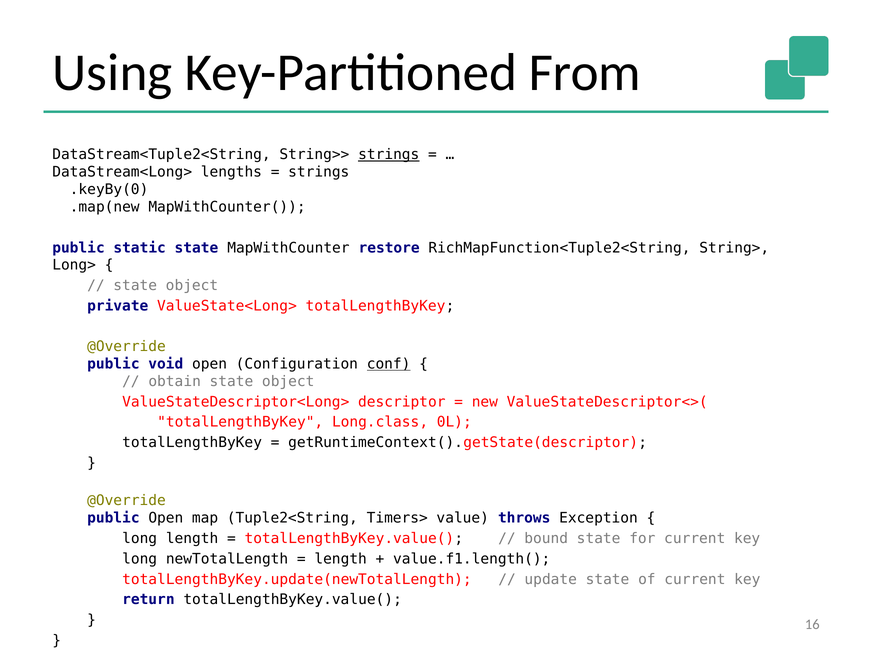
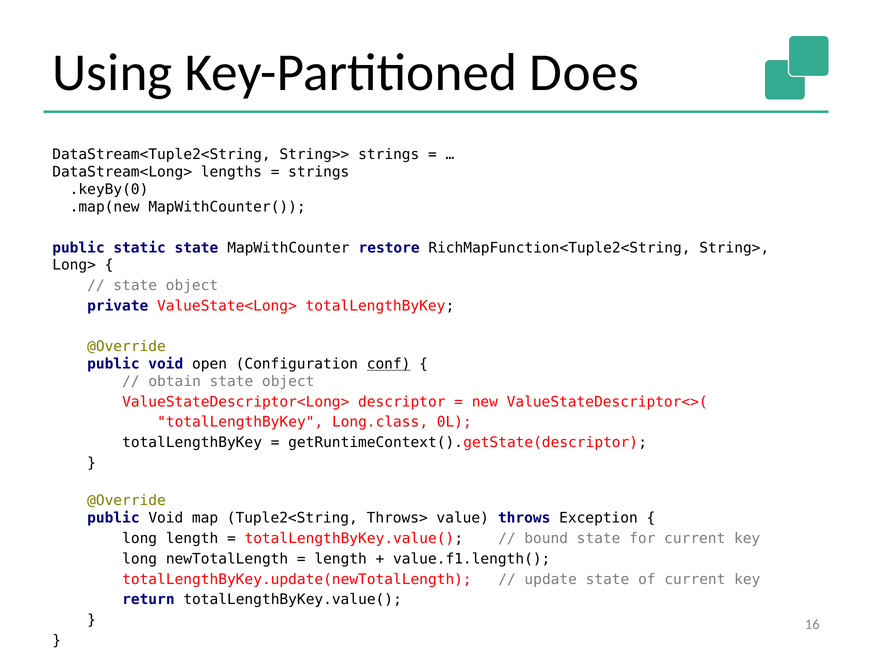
From: From -> Does (584, 73)
strings underline: present -> none (389, 155)
Open: Open -> Void (166, 518)
Timers>: Timers> -> Throws> (397, 518)
